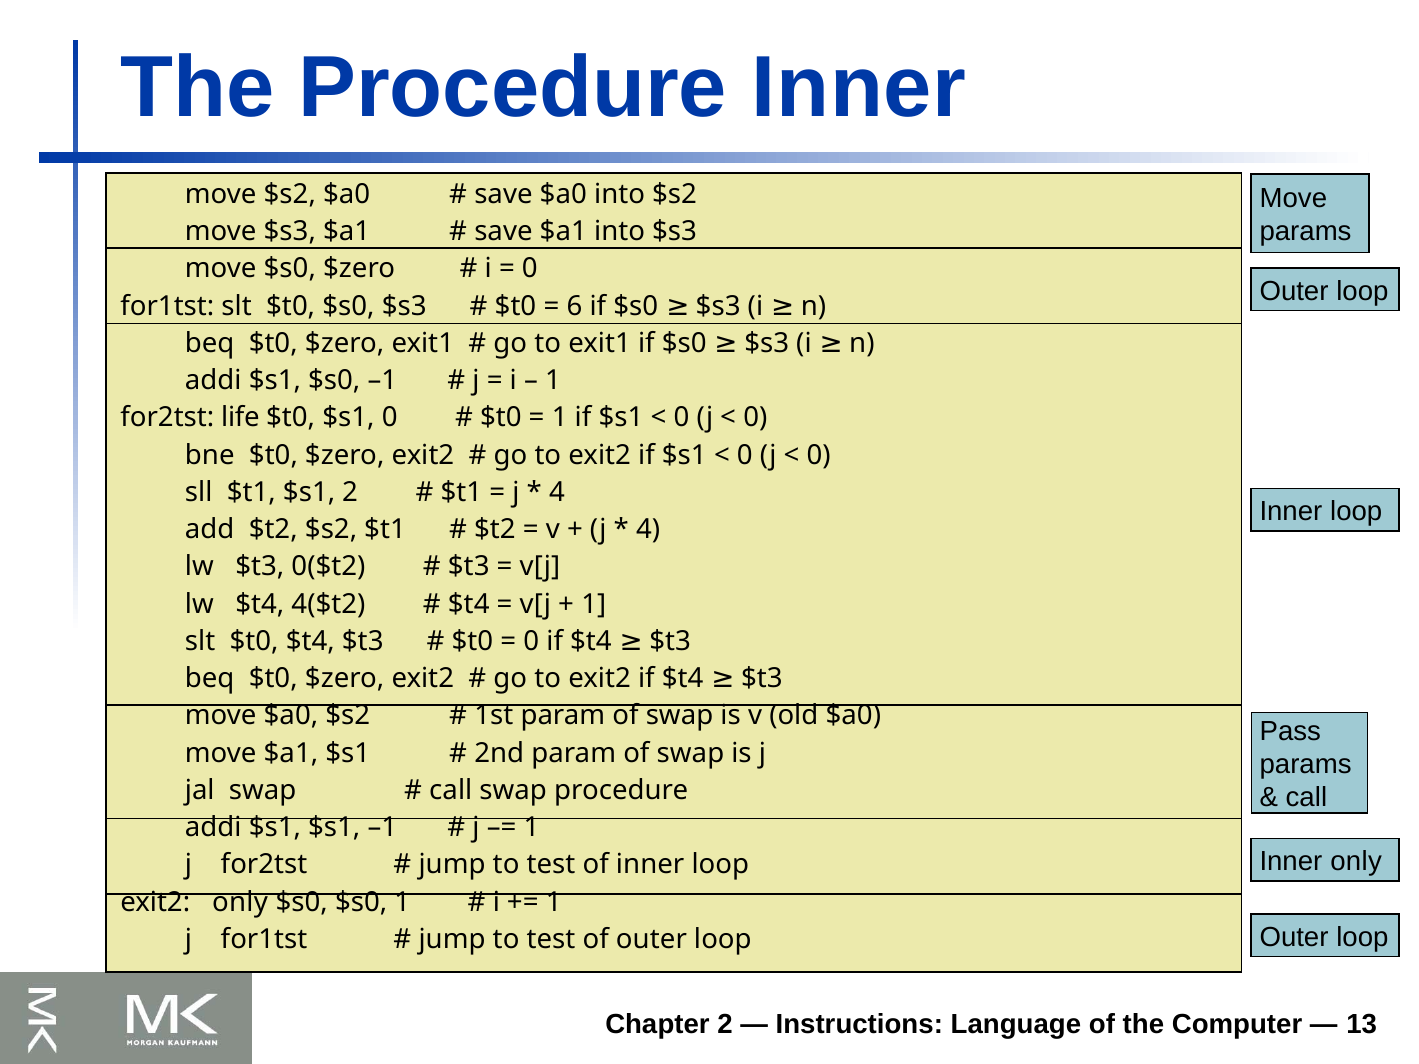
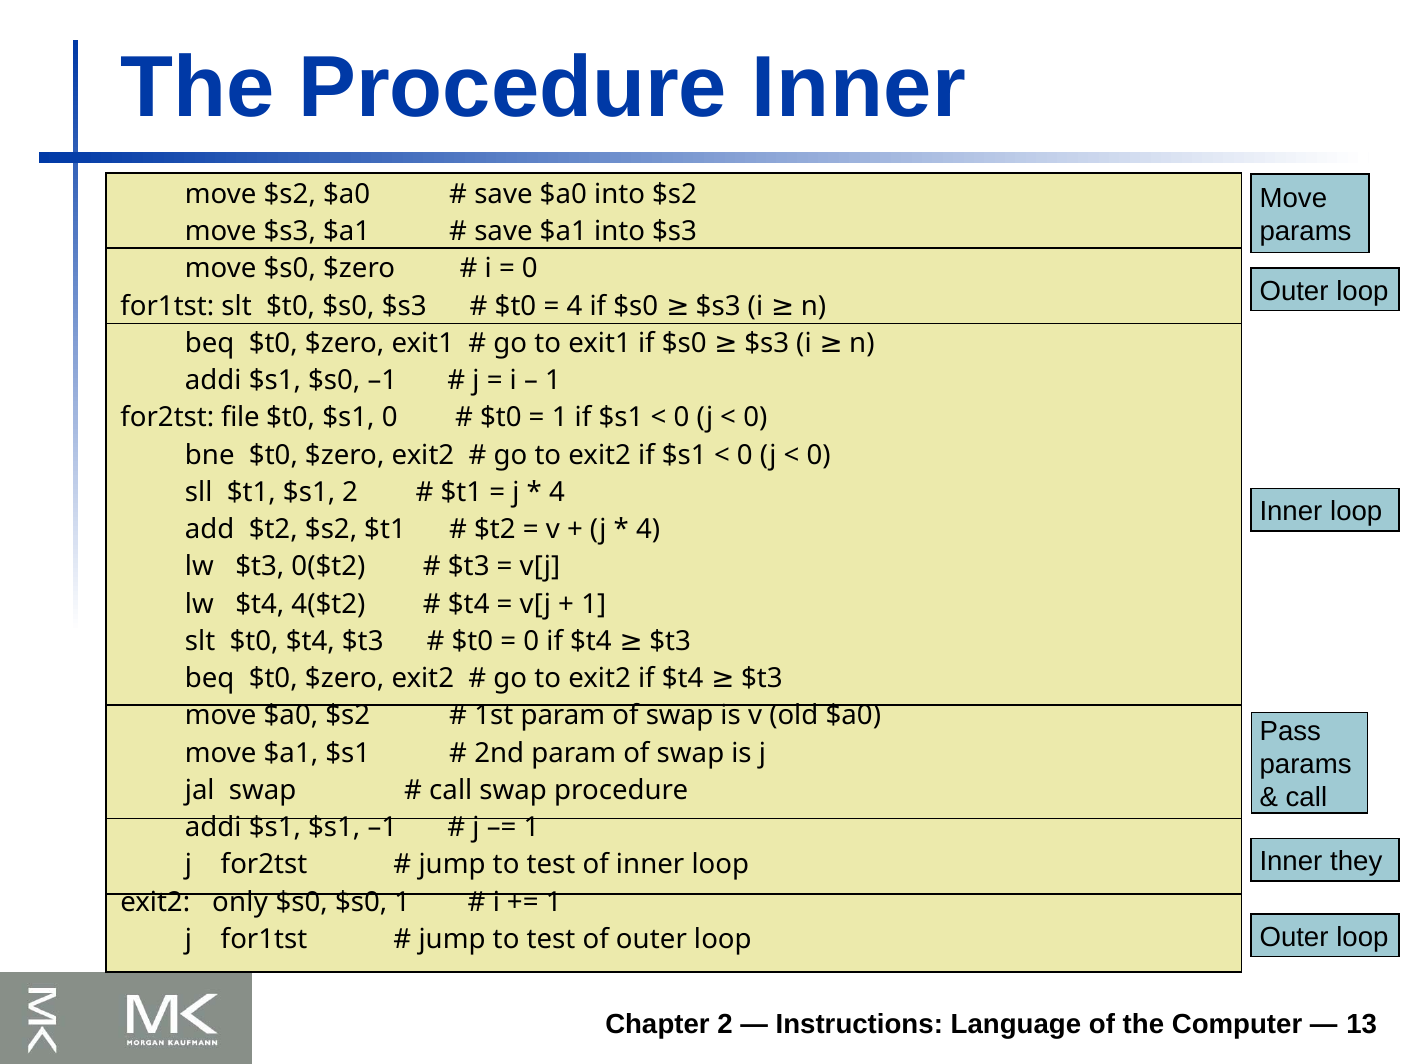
6: 6 -> 4 (574, 306)
life: life -> file (240, 418)
Inner only: only -> they (1356, 862)
